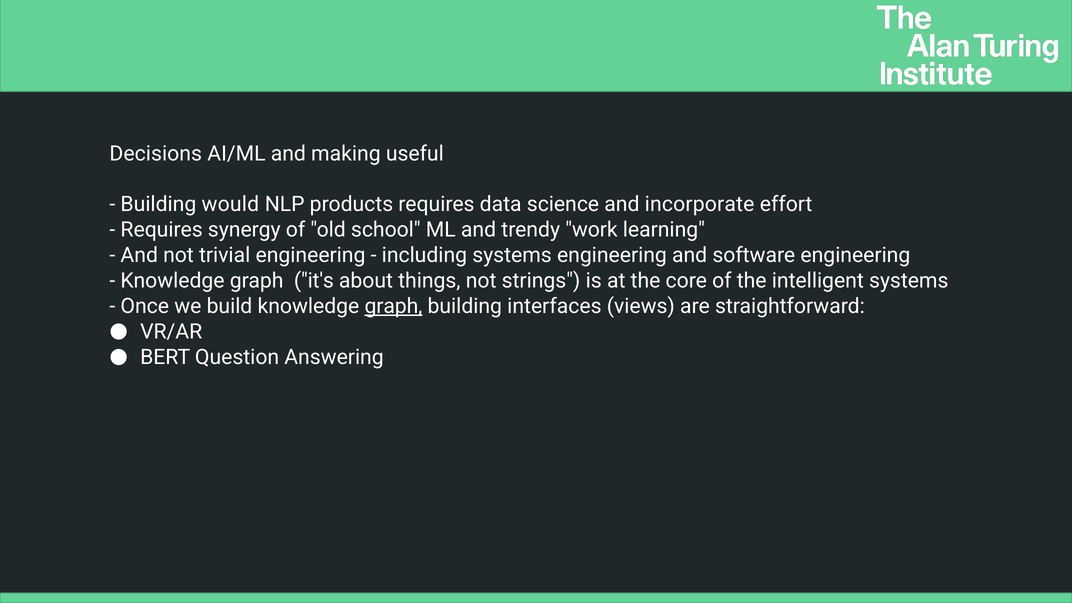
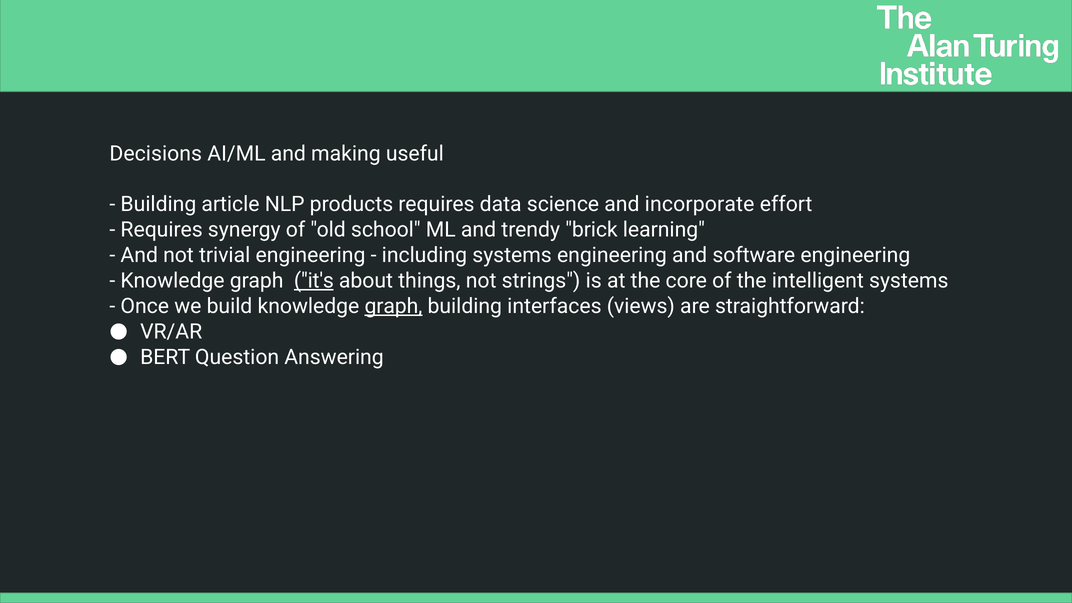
would: would -> article (230, 204)
work: work -> brick (591, 230)
it's underline: none -> present (314, 281)
